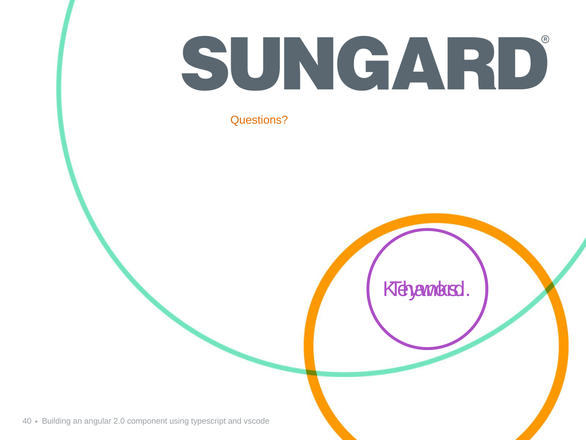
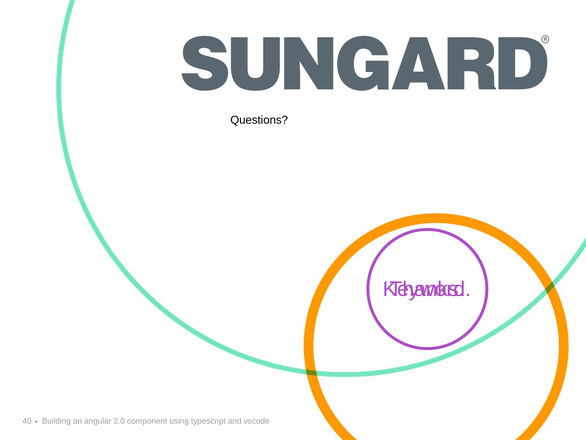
Questions colour: orange -> black (259, 120)
